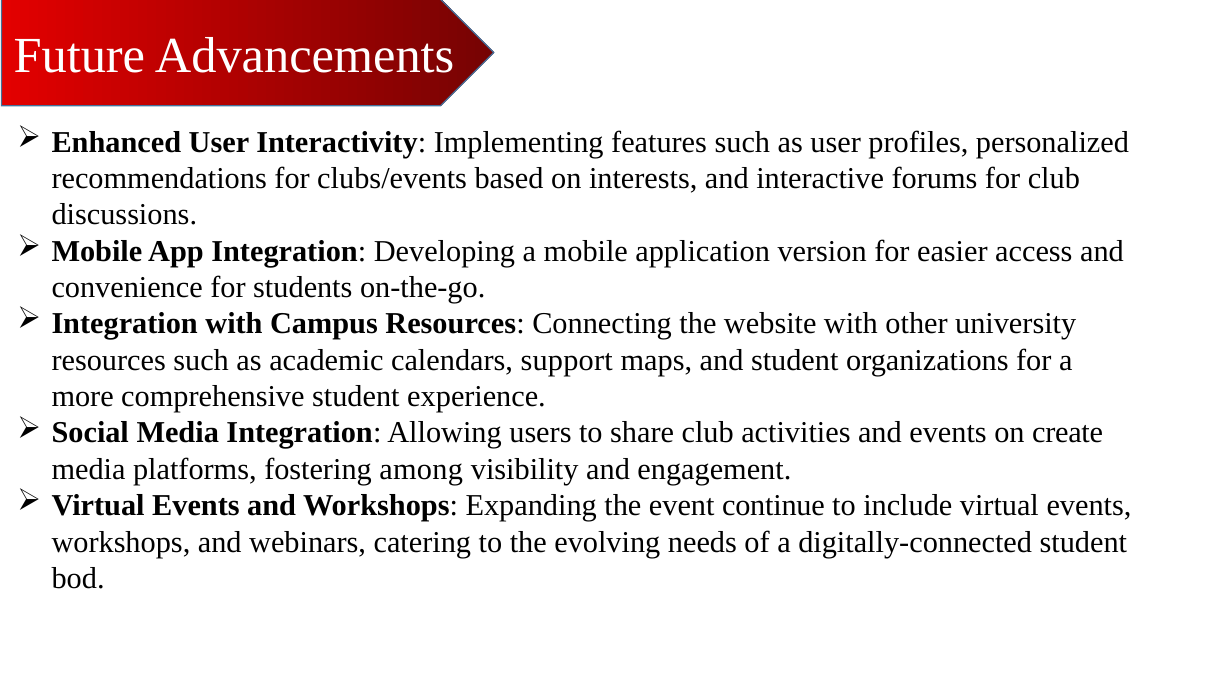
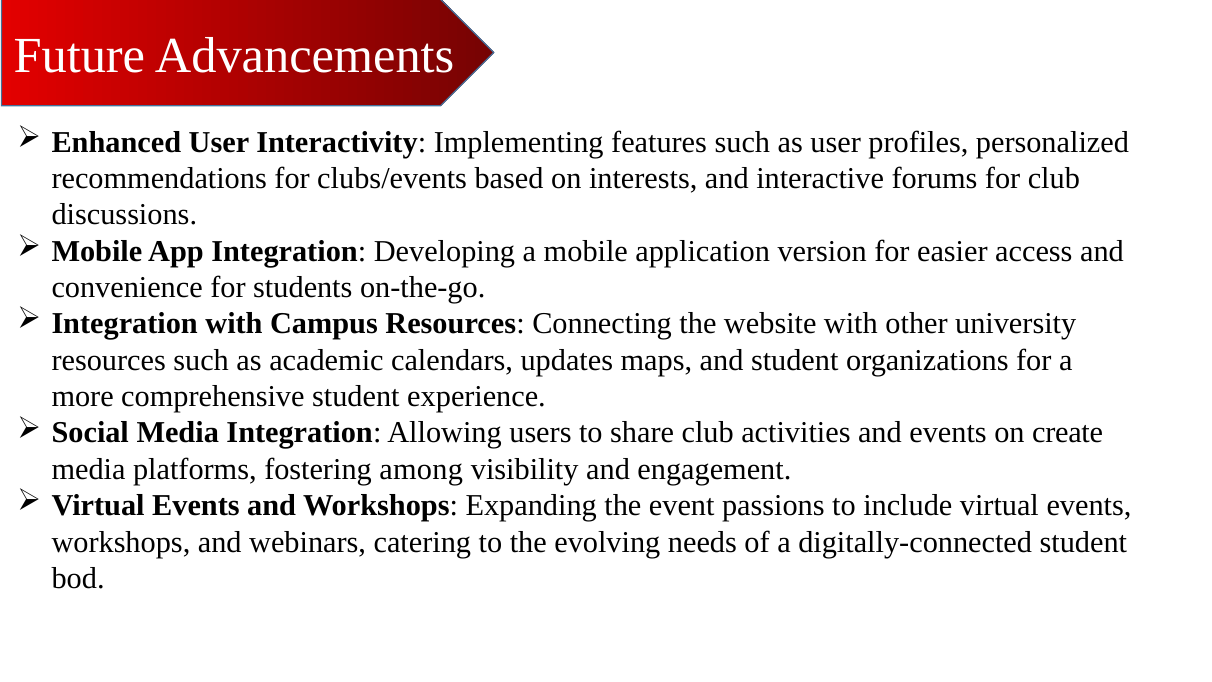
support: support -> updates (567, 360)
continue: continue -> passions (773, 506)
